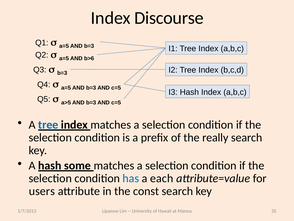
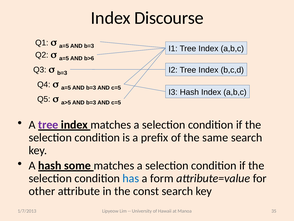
tree colour: blue -> purple (48, 125)
really: really -> same (215, 137)
each: each -> form (162, 178)
users: users -> other (42, 191)
